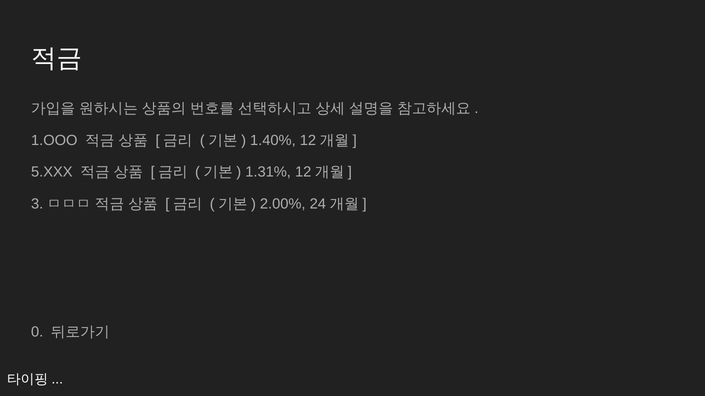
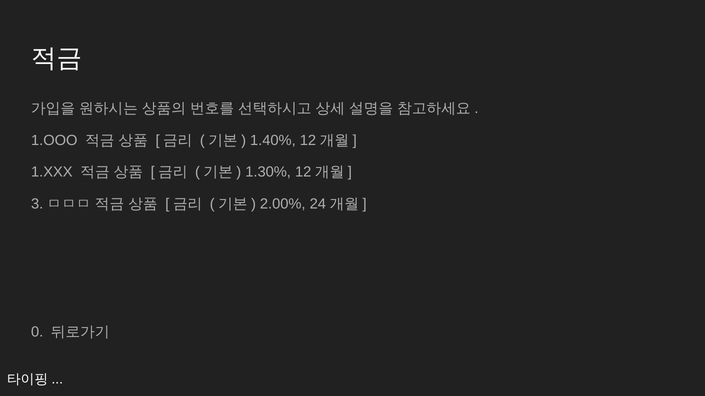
5.XXX: 5.XXX -> 1.XXX (52, 172)
1.31%: 1.31% -> 1.30% (268, 172)
